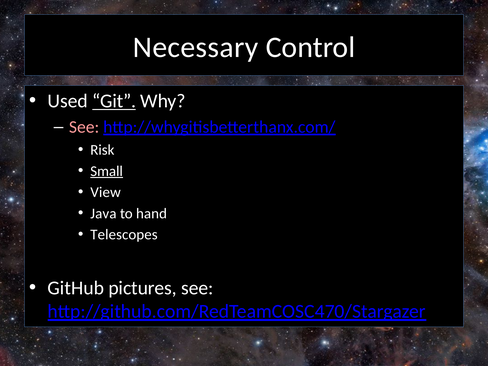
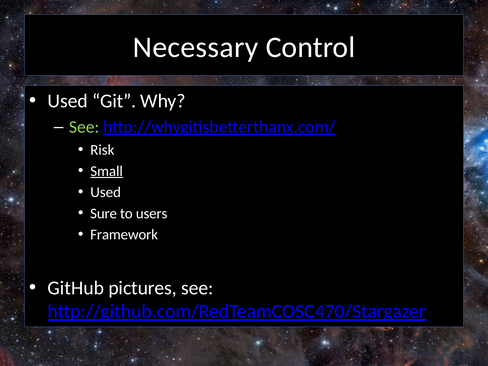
Git underline: present -> none (114, 101)
See colour: pink -> light green (84, 127)
View: View -> Used (106, 192)
Java: Java -> Sure (104, 213)
hand: hand -> users (152, 213)
Telescopes: Telescopes -> Framework (124, 235)
